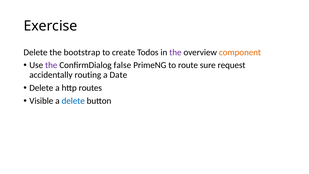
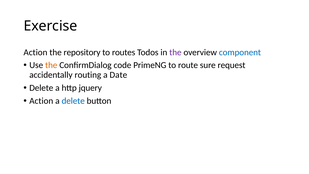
Delete: Delete -> Action (35, 52)
bootstrap: bootstrap -> repository (82, 52)
create: create -> routes (124, 52)
component colour: orange -> blue (240, 52)
the colour: purple -> orange (51, 65)
false: false -> code (122, 65)
routes: routes -> jquery (90, 88)
Visible: Visible -> Action (41, 101)
